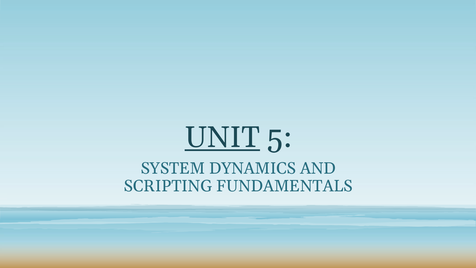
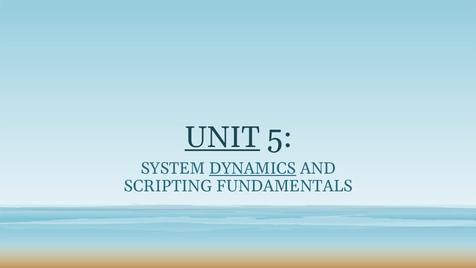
DYNAMICS underline: none -> present (253, 168)
